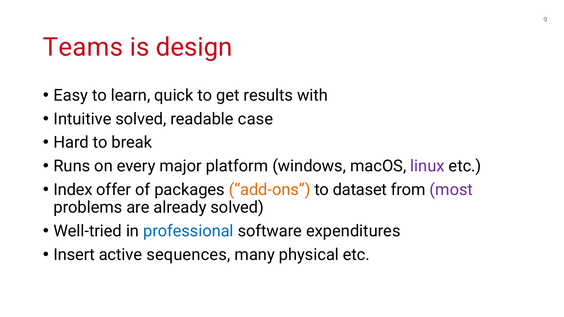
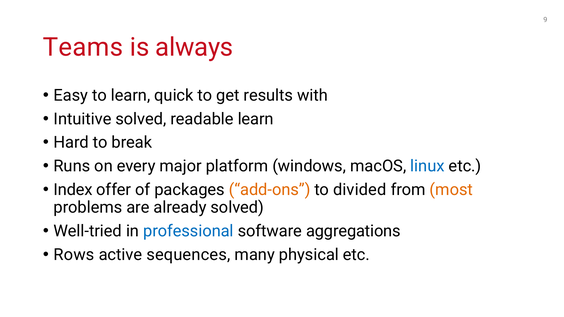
design: design -> always (194, 47)
readable case: case -> learn (256, 119)
linux colour: purple -> blue (427, 166)
dataset: dataset -> divided (360, 190)
most colour: purple -> orange (451, 190)
expenditures: expenditures -> aggregations (353, 231)
Insert: Insert -> Rows (74, 255)
